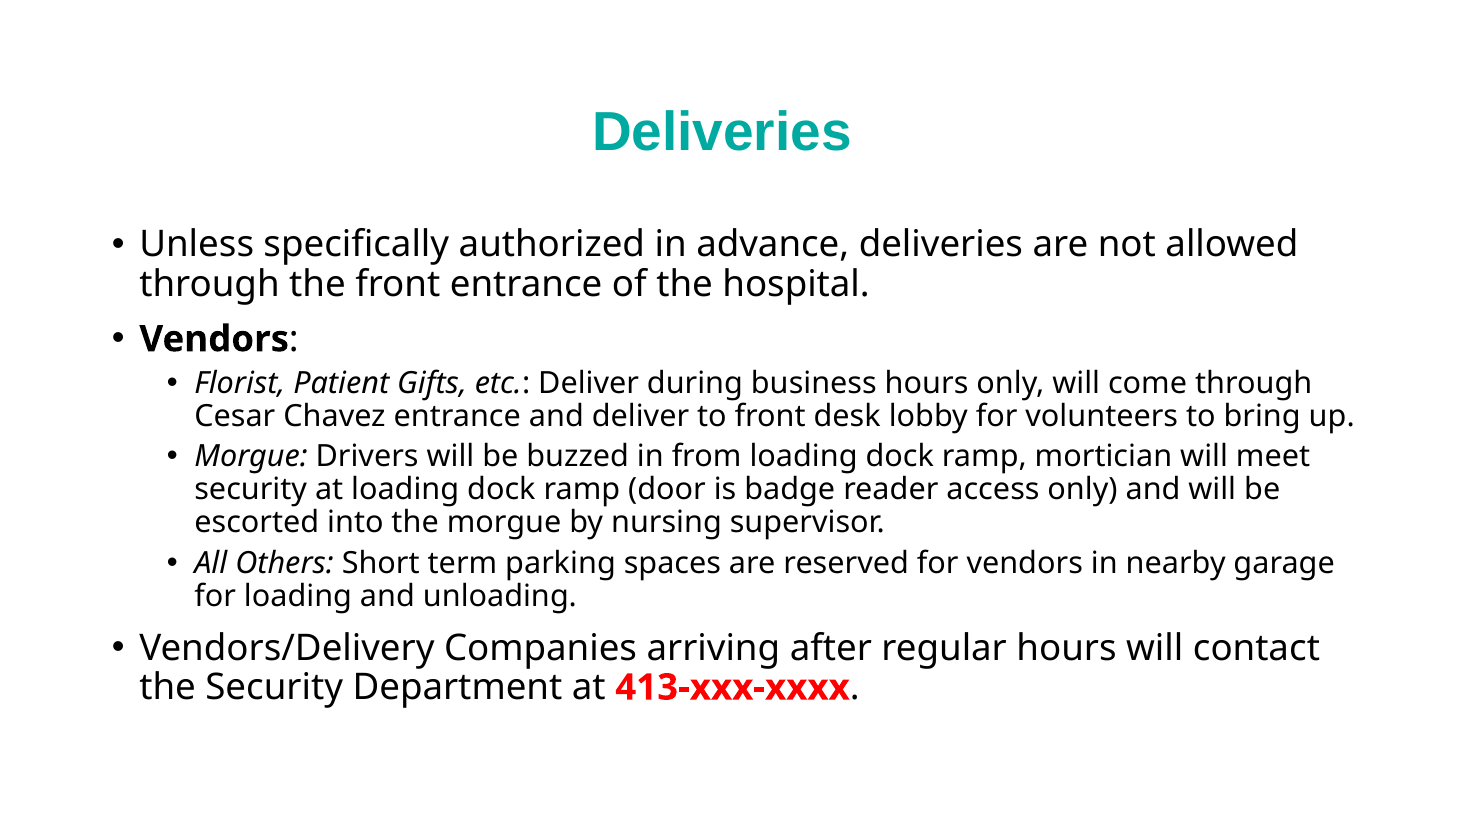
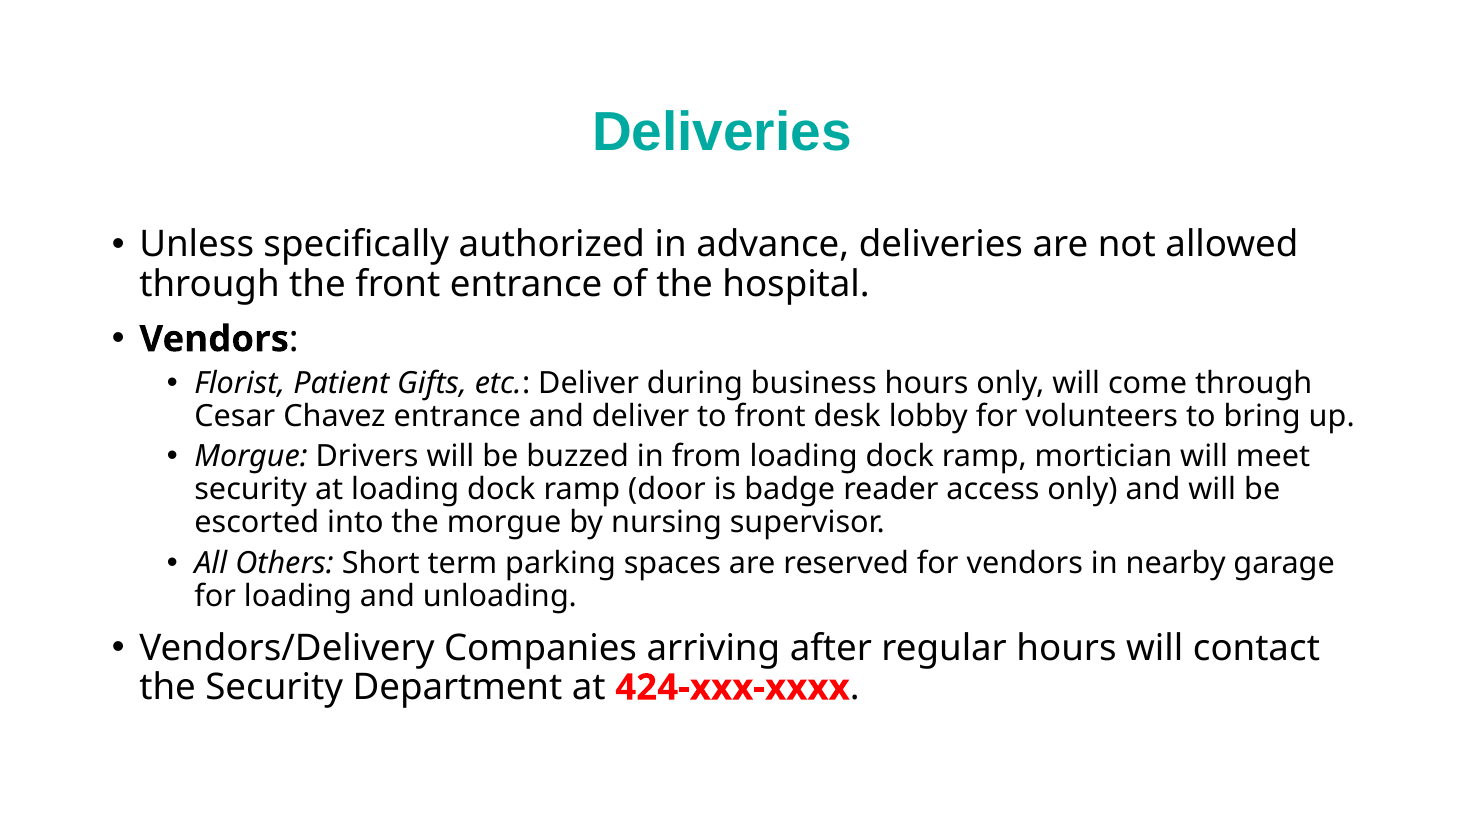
413-xxx-xxxx: 413-xxx-xxxx -> 424-xxx-xxxx (733, 688)
